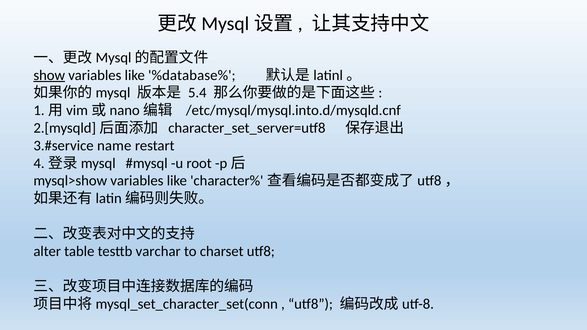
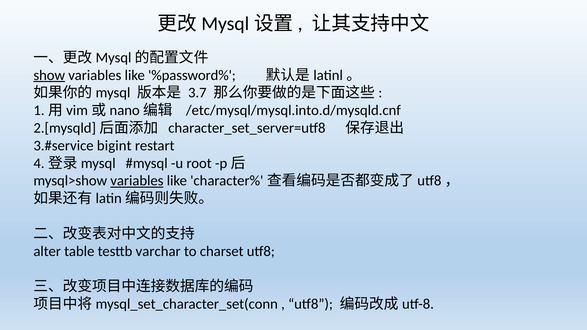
%database%: %database% -> %password% (192, 75)
5.4: 5.4 -> 3.7 (197, 93)
name: name -> bigint (114, 146)
variables underline: none -> present (137, 181)
